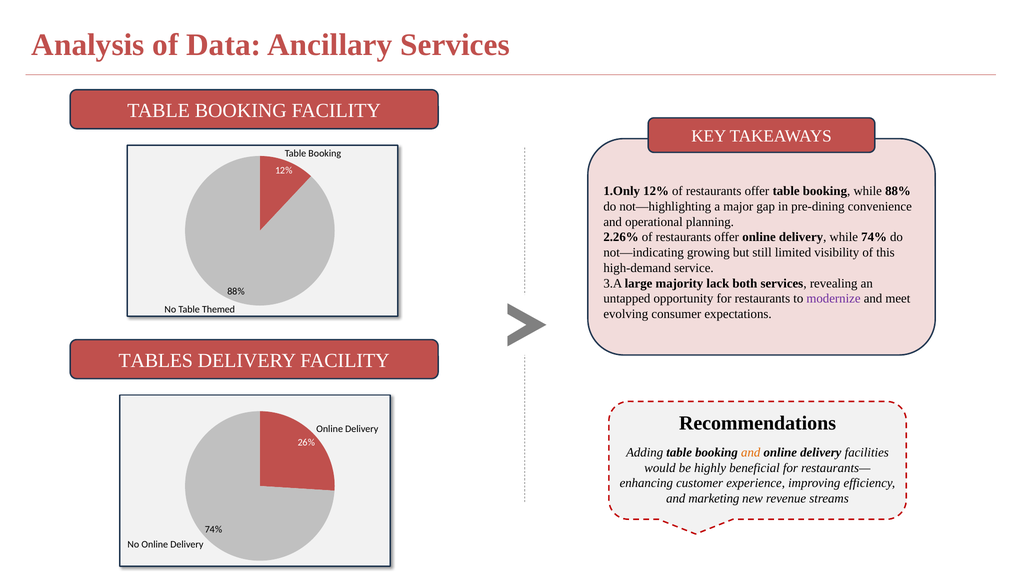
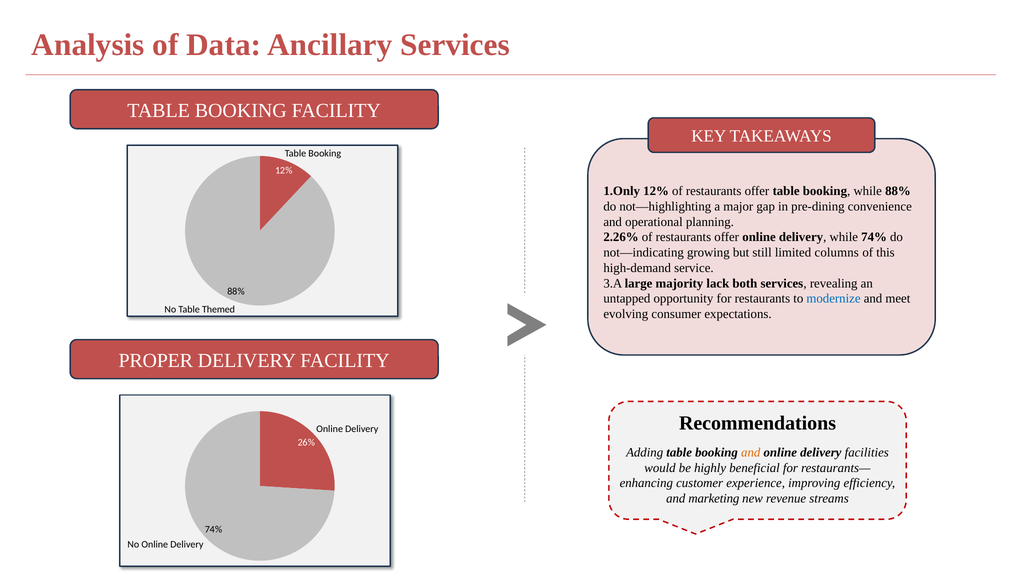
visibility: visibility -> columns (837, 253)
modernize colour: purple -> blue (834, 299)
TABLES: TABLES -> PROPER (156, 361)
